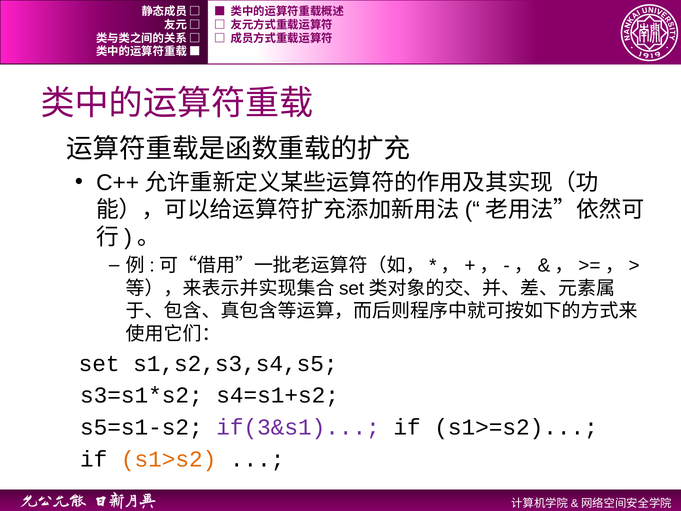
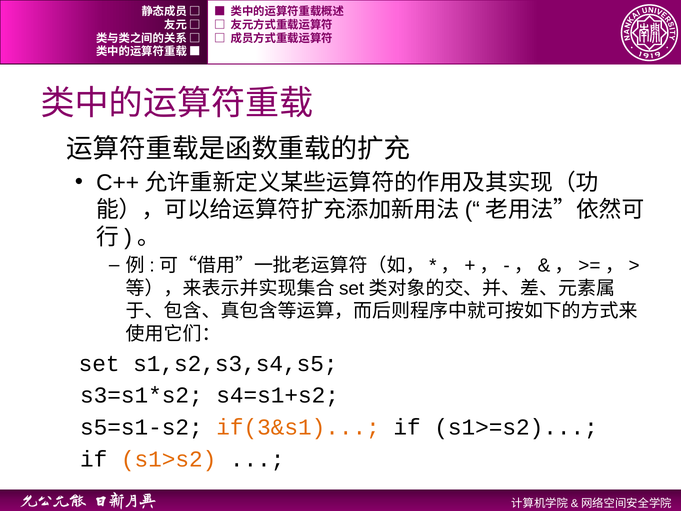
if(3&s1 colour: purple -> orange (298, 427)
